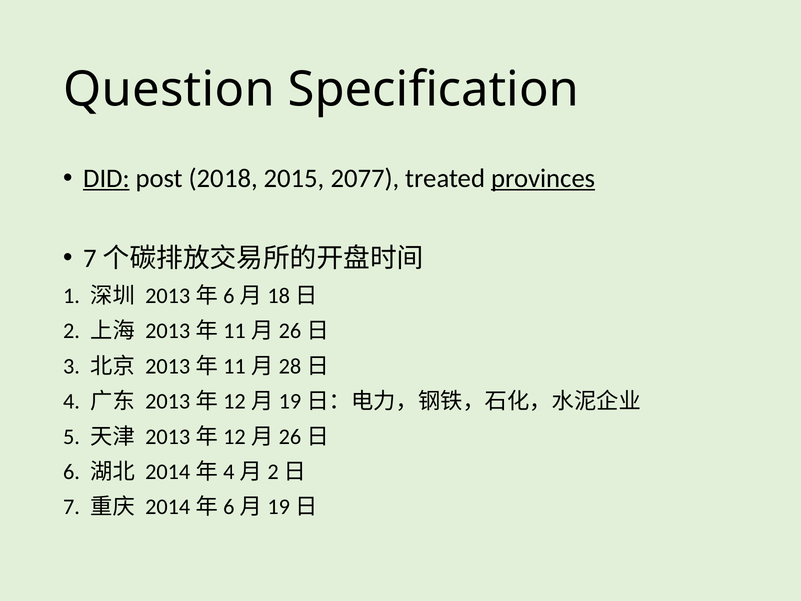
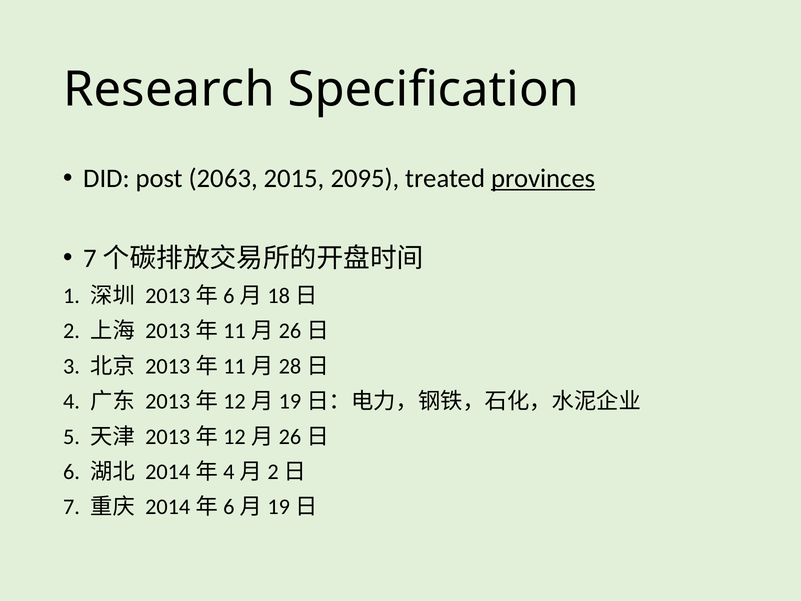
Question: Question -> Research (169, 90)
DID underline: present -> none (106, 178)
2018: 2018 -> 2063 (223, 178)
2077: 2077 -> 2095 (365, 178)
